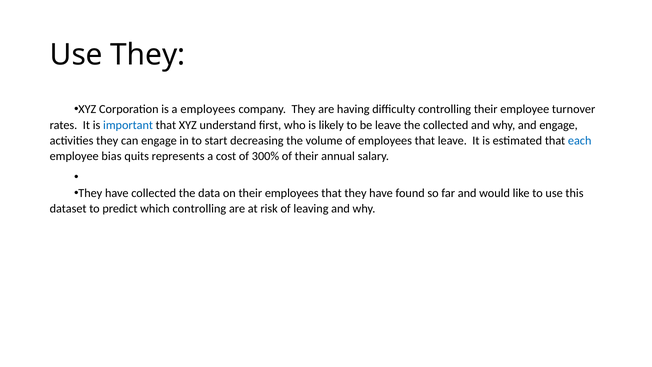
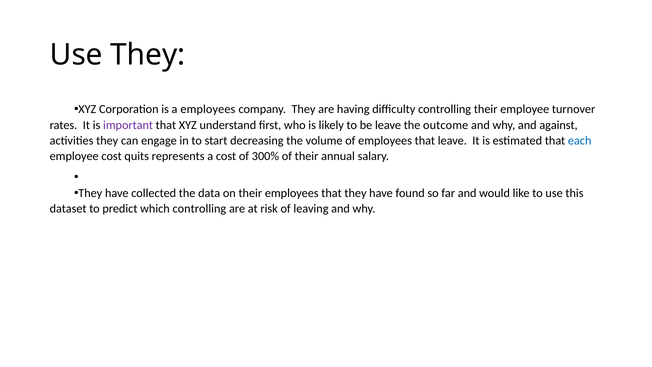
important colour: blue -> purple (128, 125)
the collected: collected -> outcome (446, 125)
and engage: engage -> against (559, 125)
employee bias: bias -> cost (112, 156)
